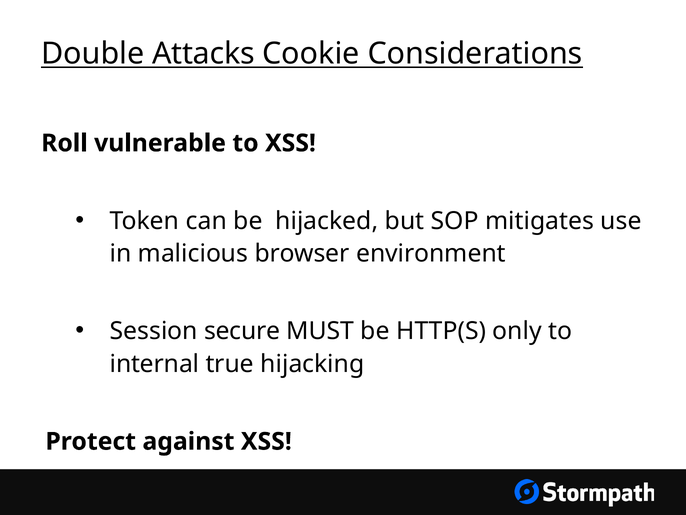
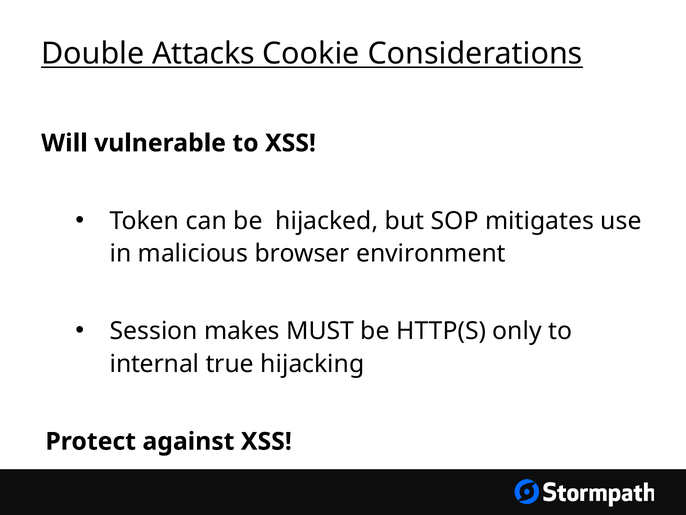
Roll: Roll -> Will (64, 143)
secure: secure -> makes (242, 331)
